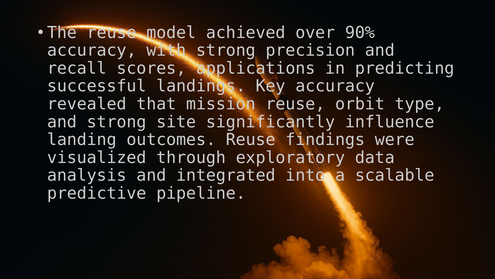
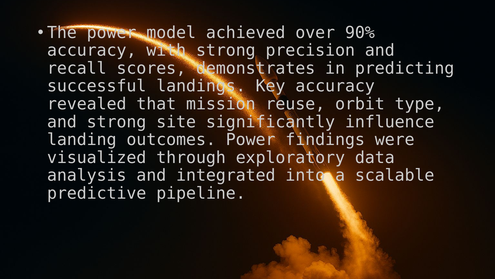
The reuse: reuse -> power (112, 32)
applications: applications -> demonstrates (256, 68)
outcomes Reuse: Reuse -> Power (251, 139)
